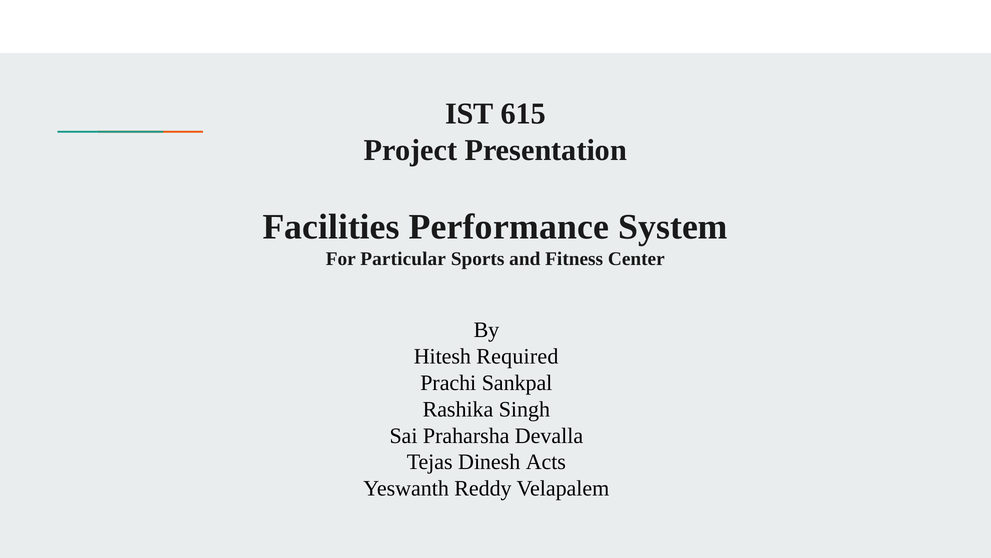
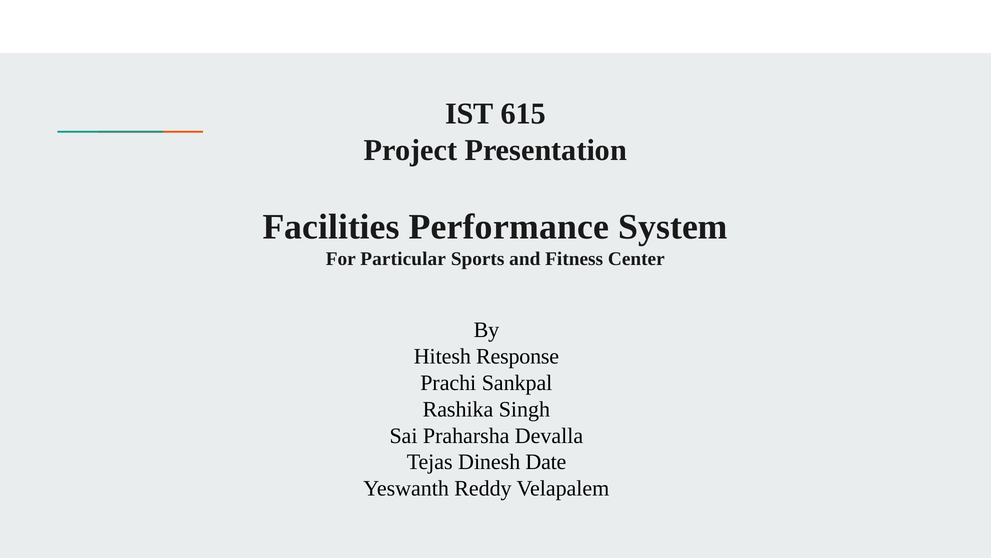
Required: Required -> Response (518, 356)
Acts: Acts -> Date (546, 462)
